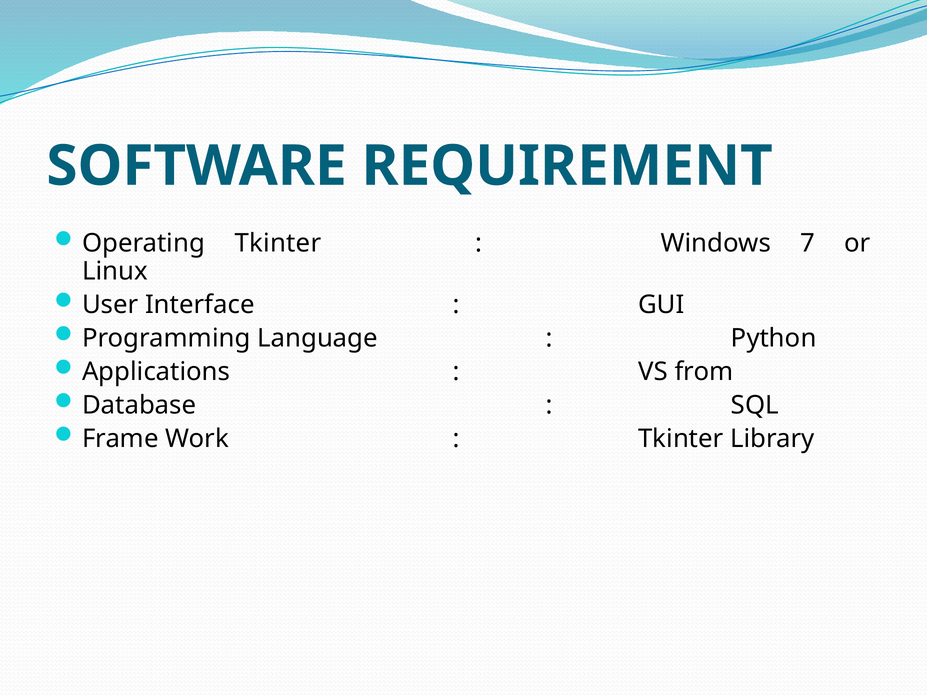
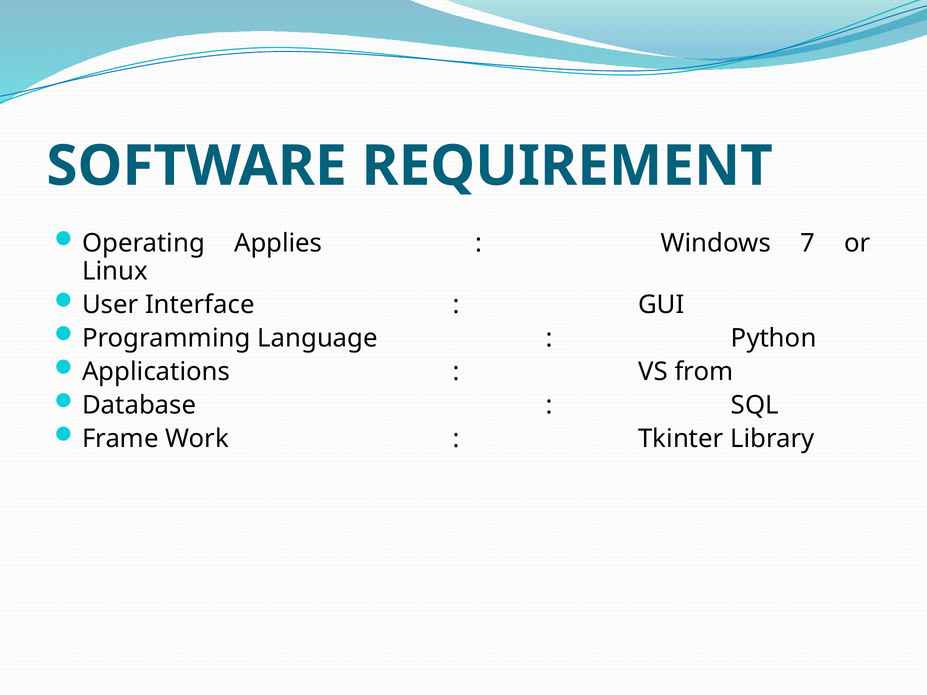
Operating Tkinter: Tkinter -> Applies (278, 243)
